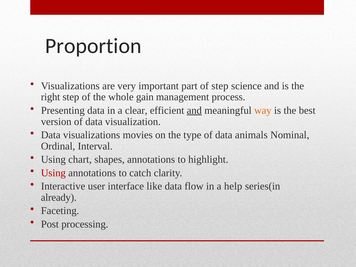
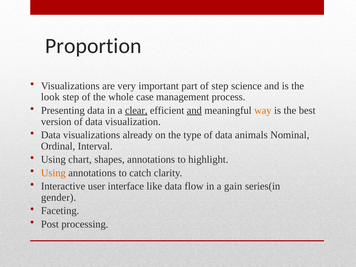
right: right -> look (50, 97)
gain: gain -> case (145, 97)
clear underline: none -> present (136, 110)
movies: movies -> already (138, 135)
Using colour: red -> orange (53, 173)
help: help -> gain (233, 186)
already: already -> gender (59, 197)
